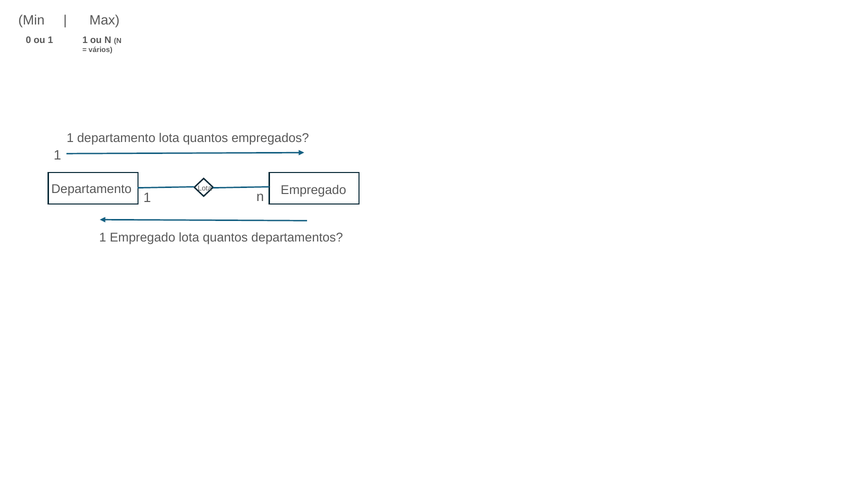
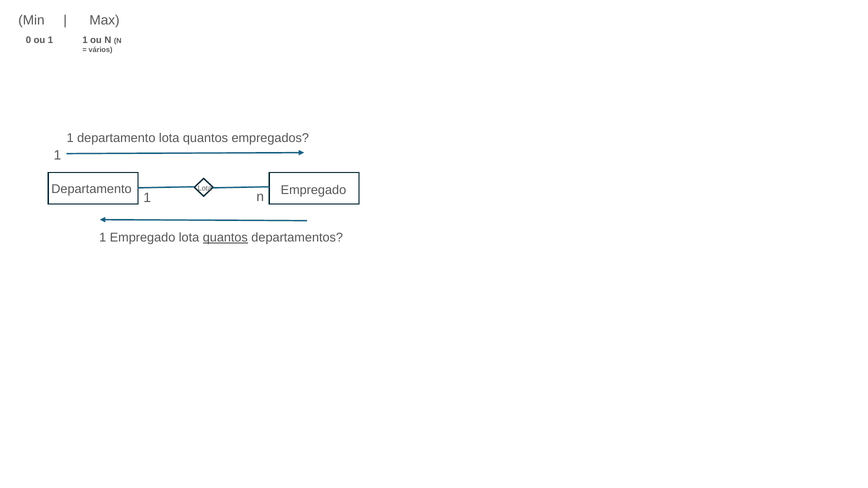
quantos underline: none -> present (225, 238)
